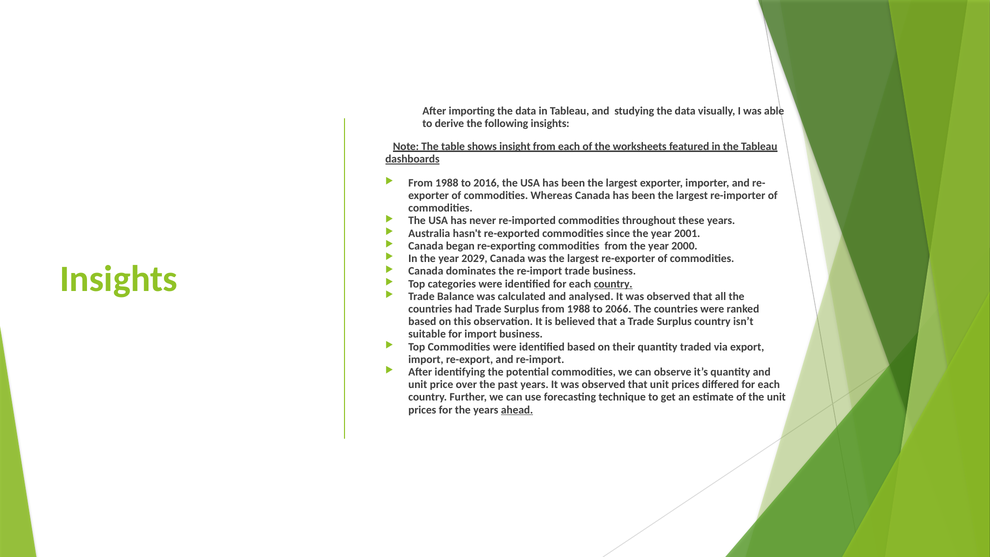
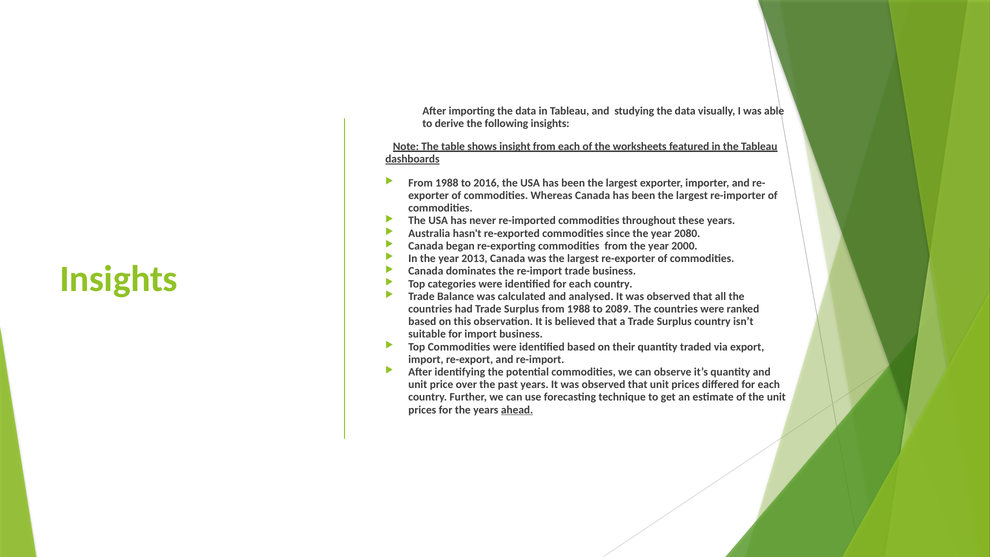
2001: 2001 -> 2080 (687, 233)
2029: 2029 -> 2013 (474, 258)
country underline: present -> none (613, 284)
2066: 2066 -> 2089 (618, 309)
